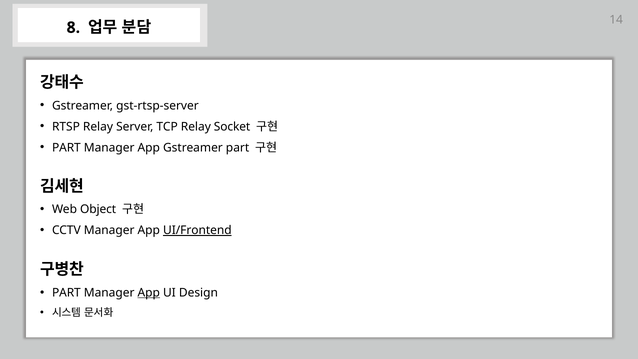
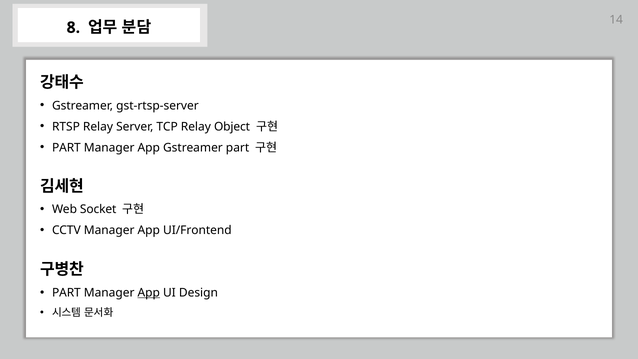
Socket: Socket -> Object (232, 127)
Object: Object -> Socket (98, 209)
UI/Frontend underline: present -> none (197, 230)
